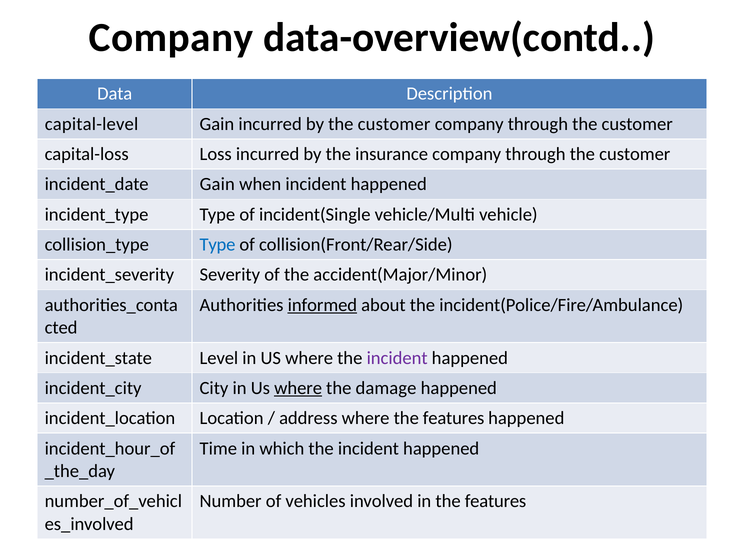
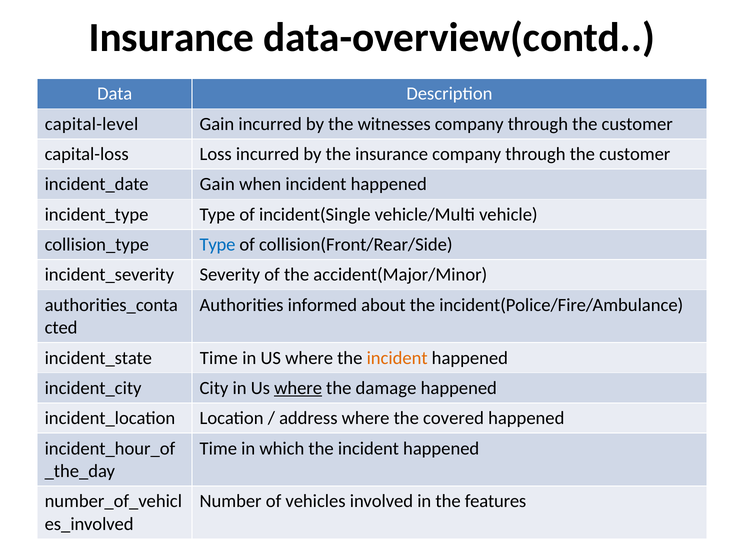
Company: Company -> Insurance (171, 38)
by the customer: customer -> witnesses (394, 124)
informed underline: present -> none (322, 305)
Level: Level -> Time (219, 358)
incident colour: purple -> orange (397, 358)
where the features: features -> covered (453, 418)
